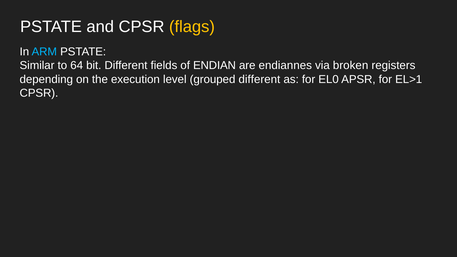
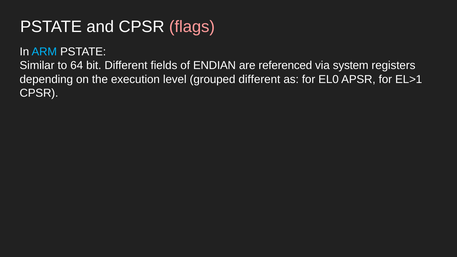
flags colour: yellow -> pink (192, 27)
endiannes: endiannes -> referenced (285, 66)
broken: broken -> system (351, 66)
